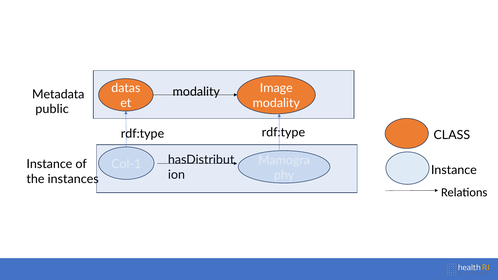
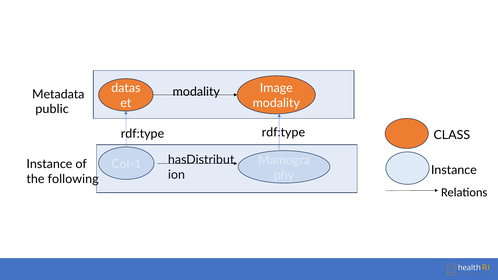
instances: instances -> following (73, 179)
